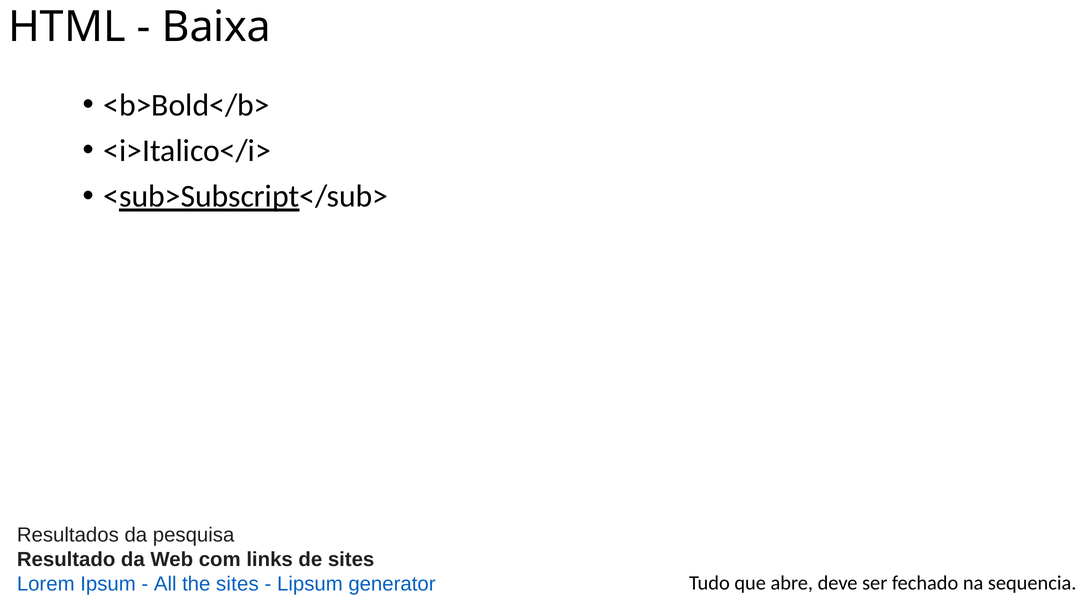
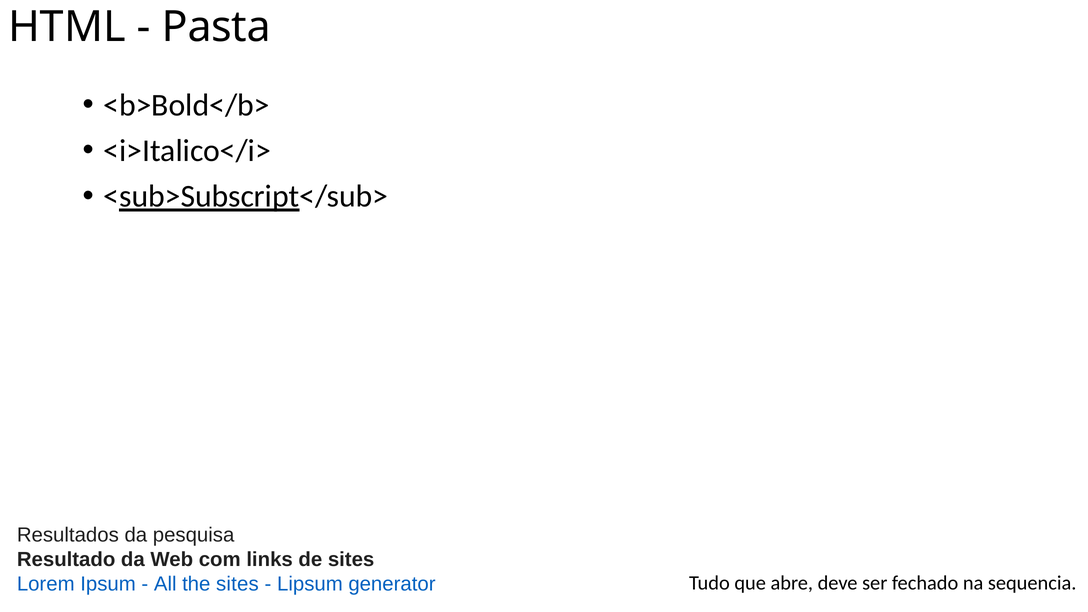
Baixa: Baixa -> Pasta (216, 27)
